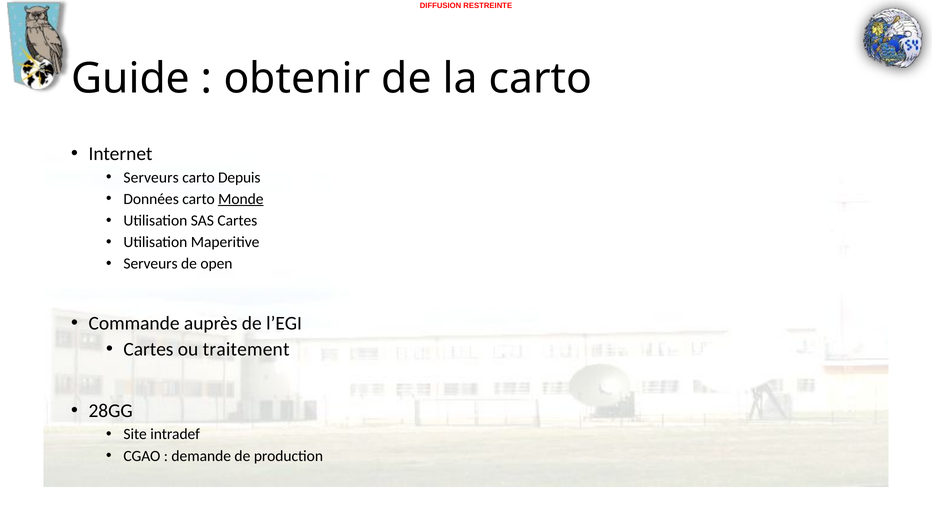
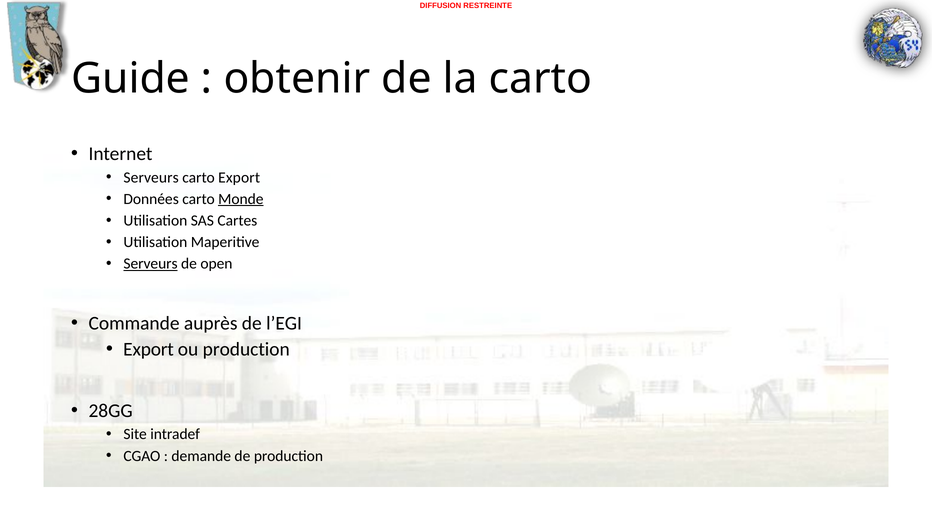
carto Depuis: Depuis -> Export (239, 177)
Serveurs underline: none -> present (151, 263)
Cartes: Cartes -> Export (149, 349)
ou traitement: traitement -> production (246, 349)
